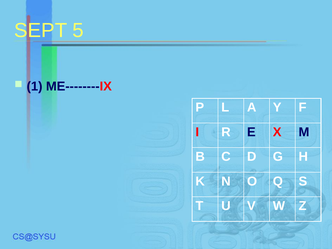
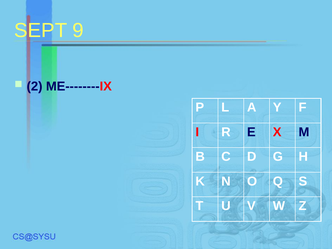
5: 5 -> 9 (78, 30)
1: 1 -> 2 (35, 86)
